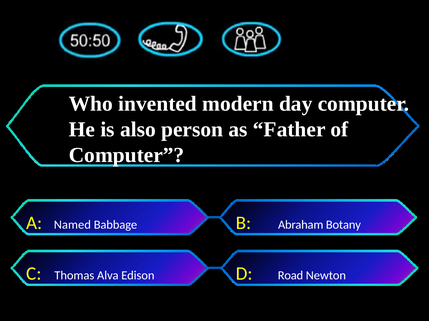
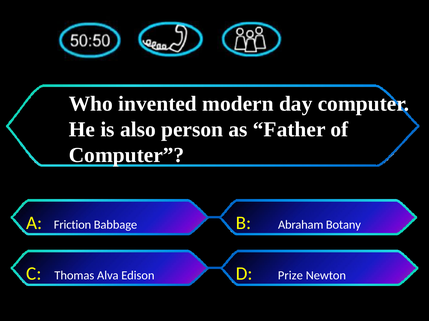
Named: Named -> Friction (72, 225)
Road: Road -> Prize (290, 276)
